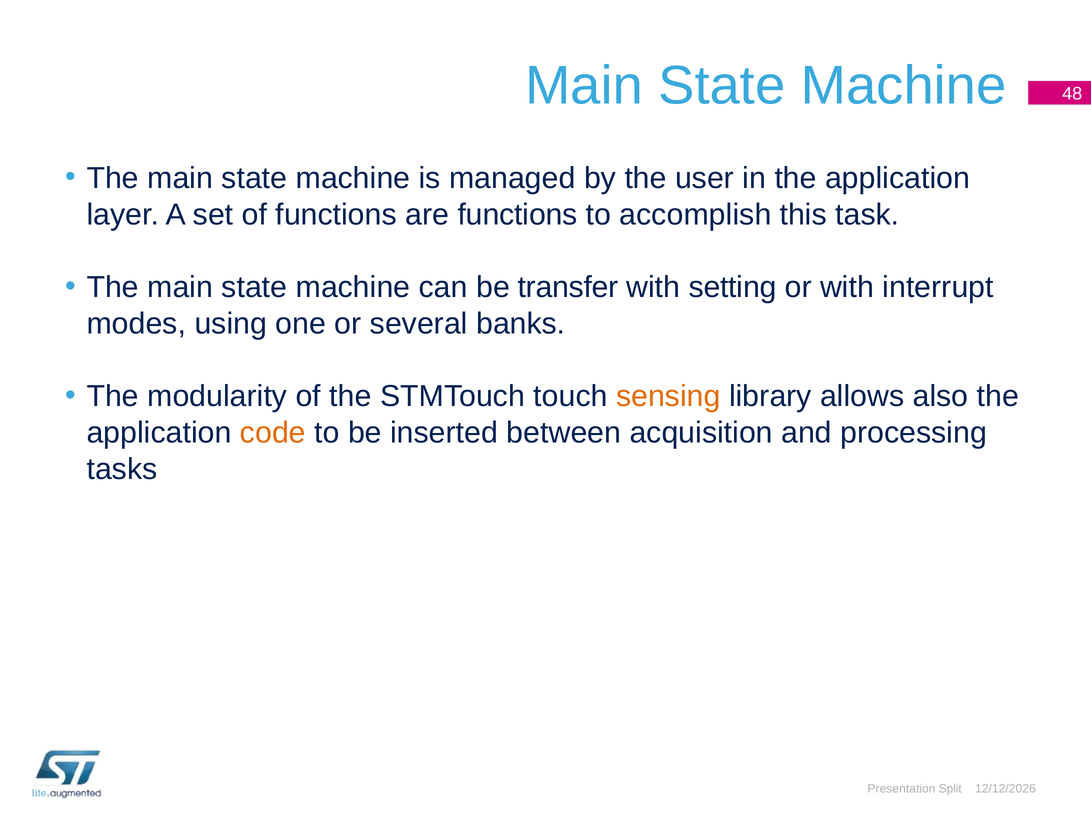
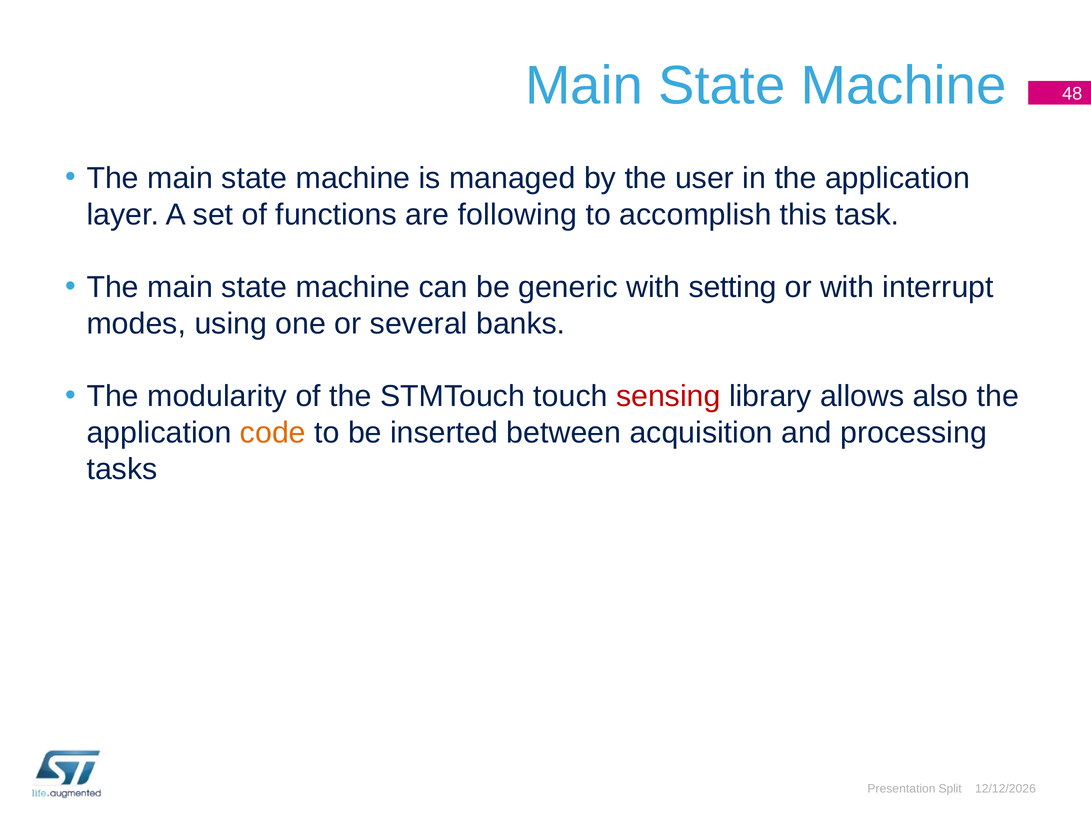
are functions: functions -> following (517, 215)
transfer: transfer -> generic (568, 287)
sensing colour: orange -> red (668, 396)
